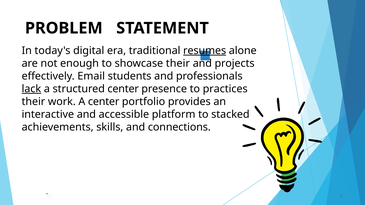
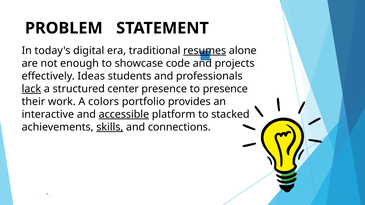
showcase their: their -> code (178, 63)
Email: Email -> Ideas (91, 76)
to practices: practices -> presence (225, 89)
A center: center -> colors (104, 102)
accessible underline: none -> present (124, 114)
skills underline: none -> present (110, 127)
